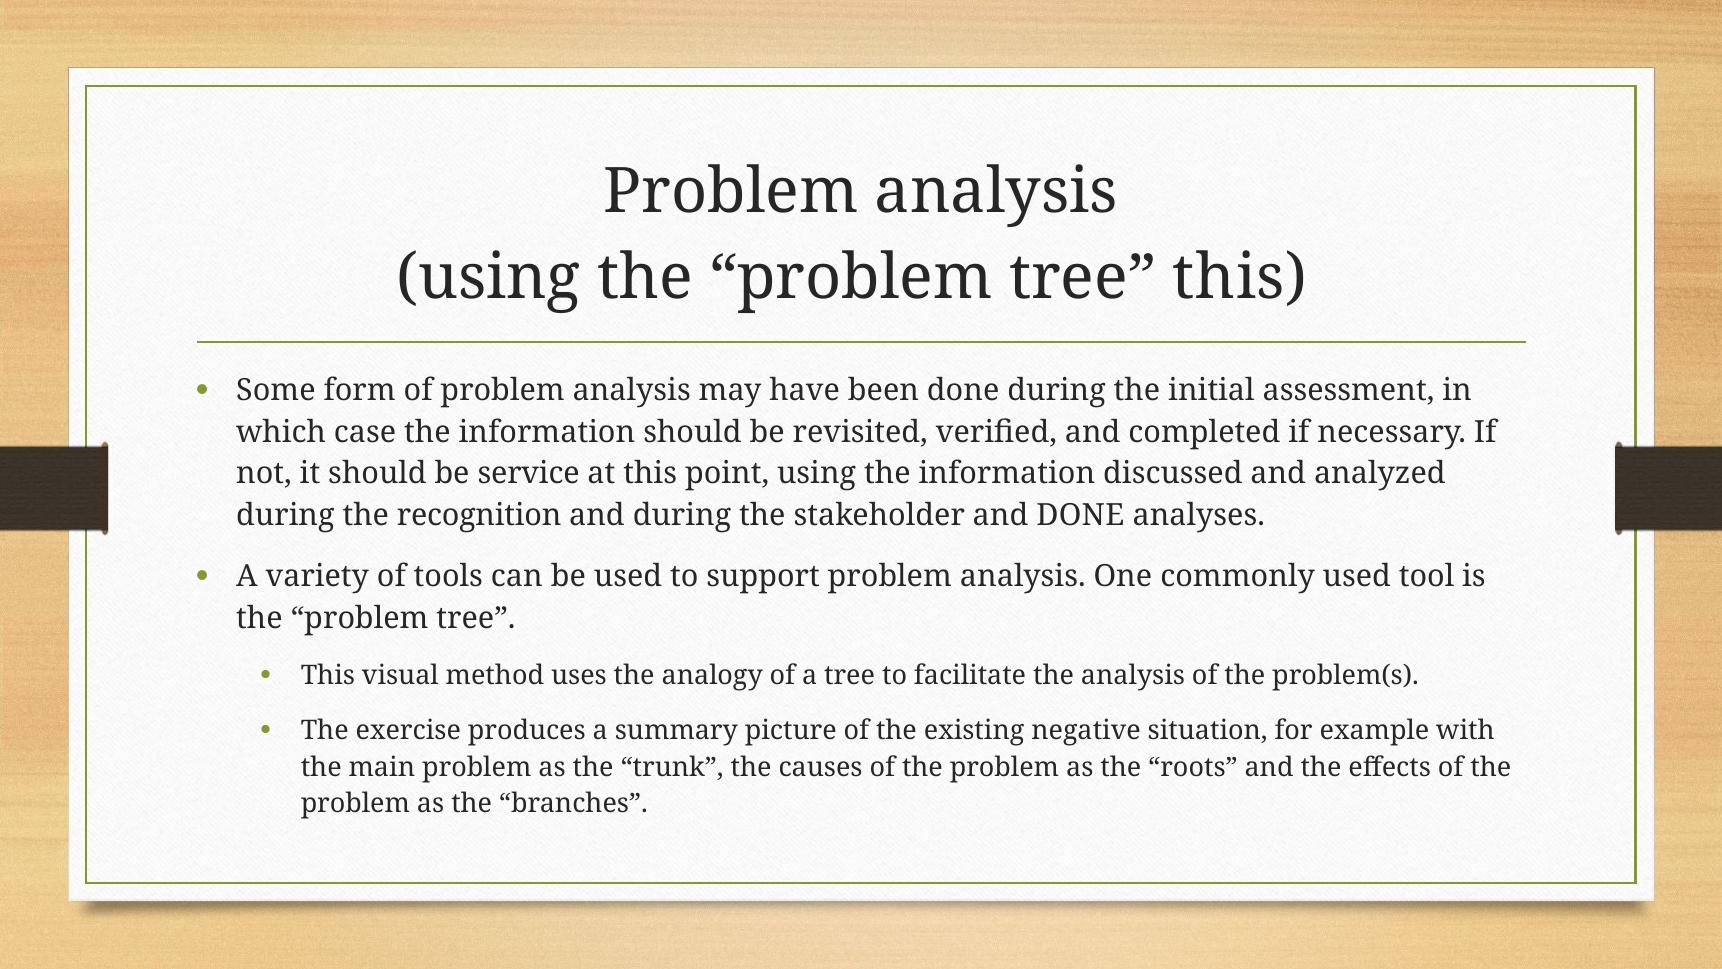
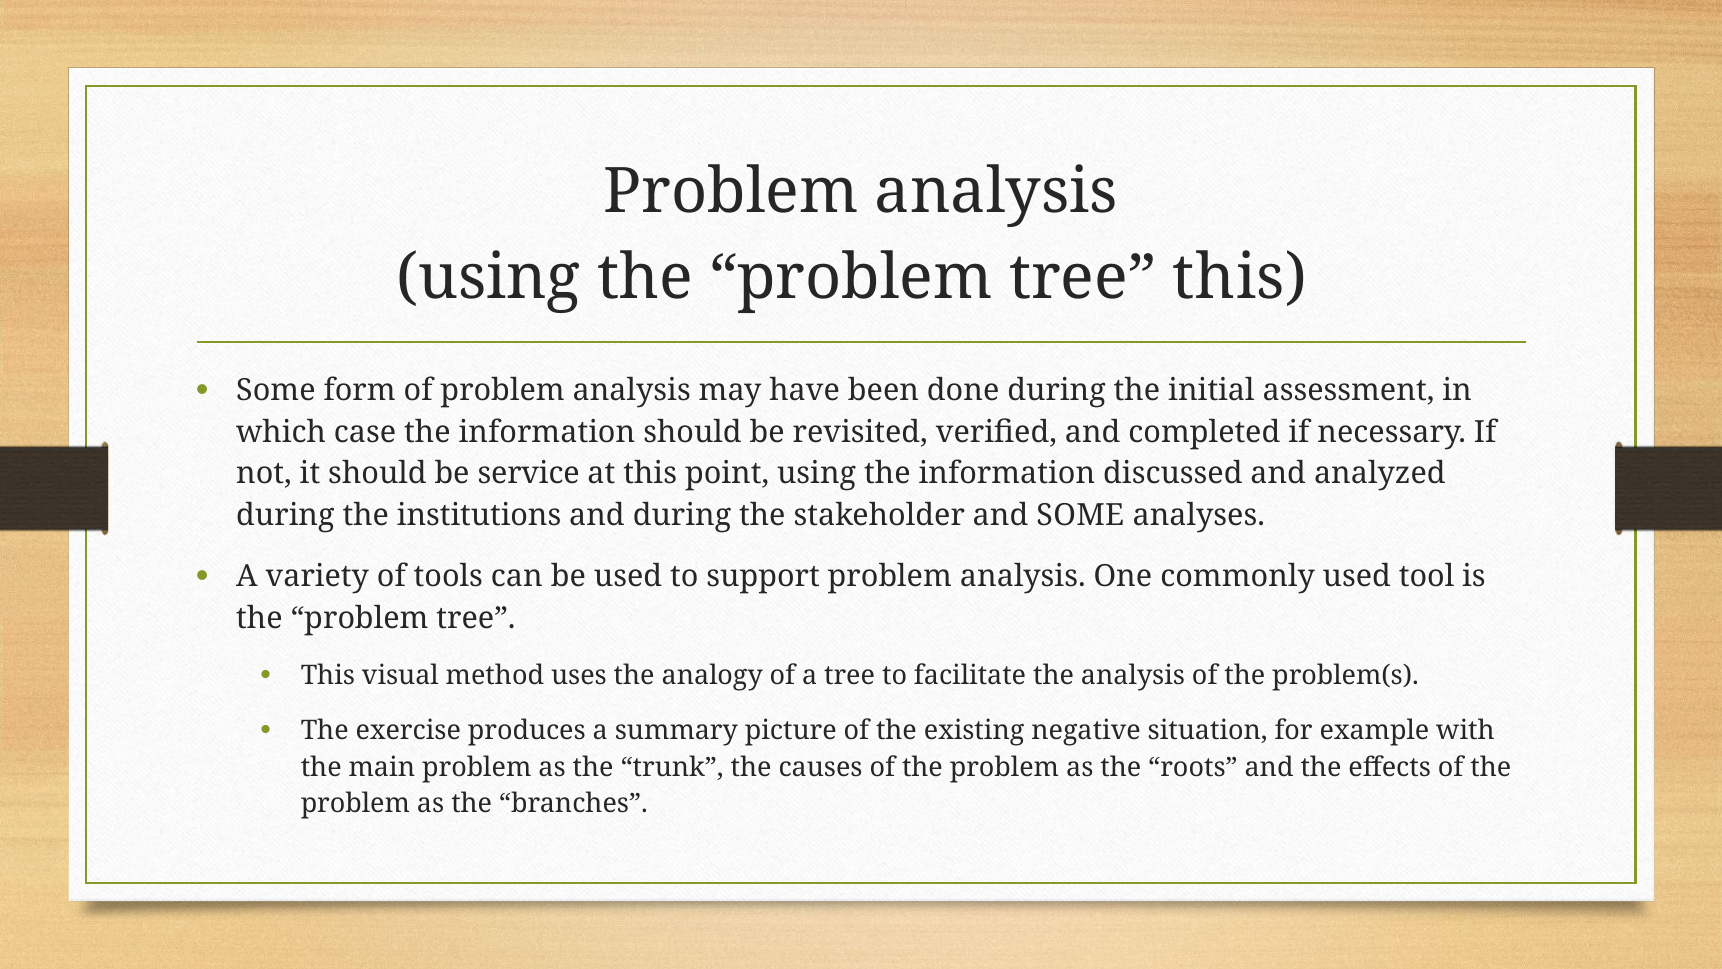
recognition: recognition -> institutions (479, 515)
and DONE: DONE -> SOME (1080, 515)
